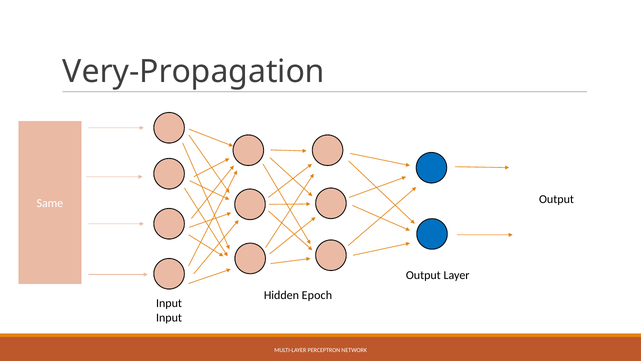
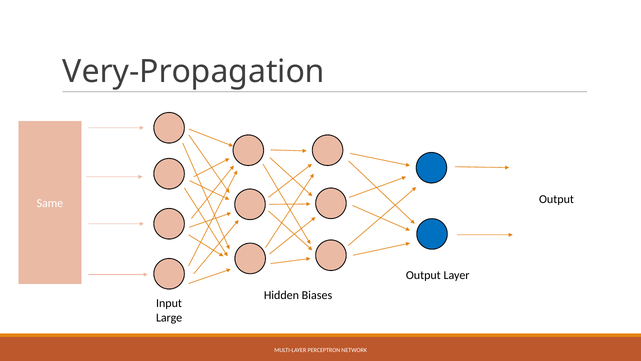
Epoch: Epoch -> Biases (317, 295)
Input: Input -> Large (169, 318)
